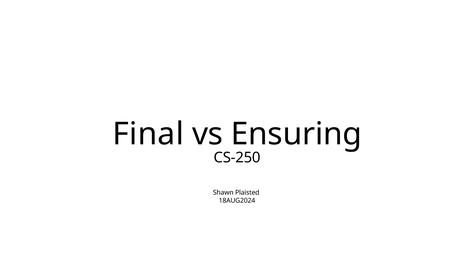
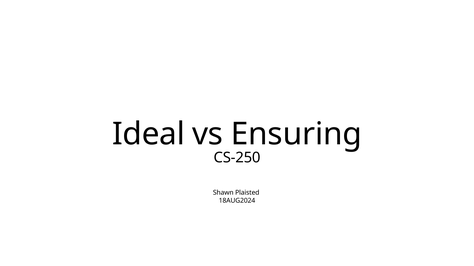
Final: Final -> Ideal (149, 134)
